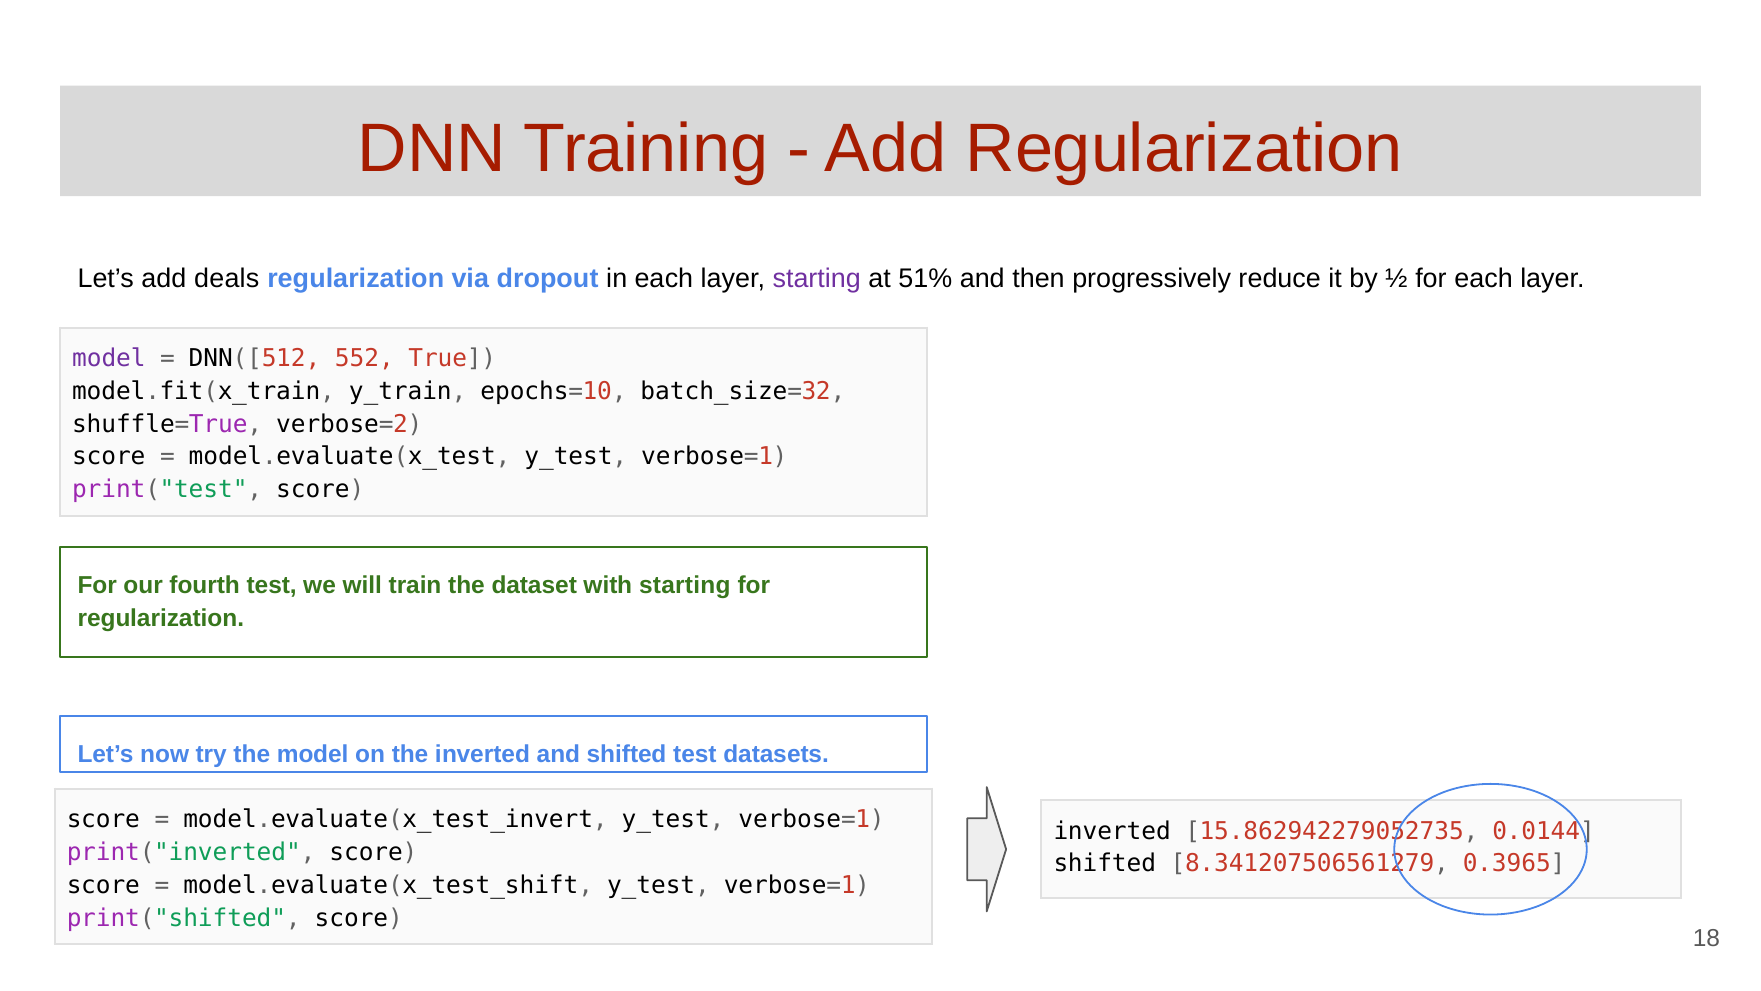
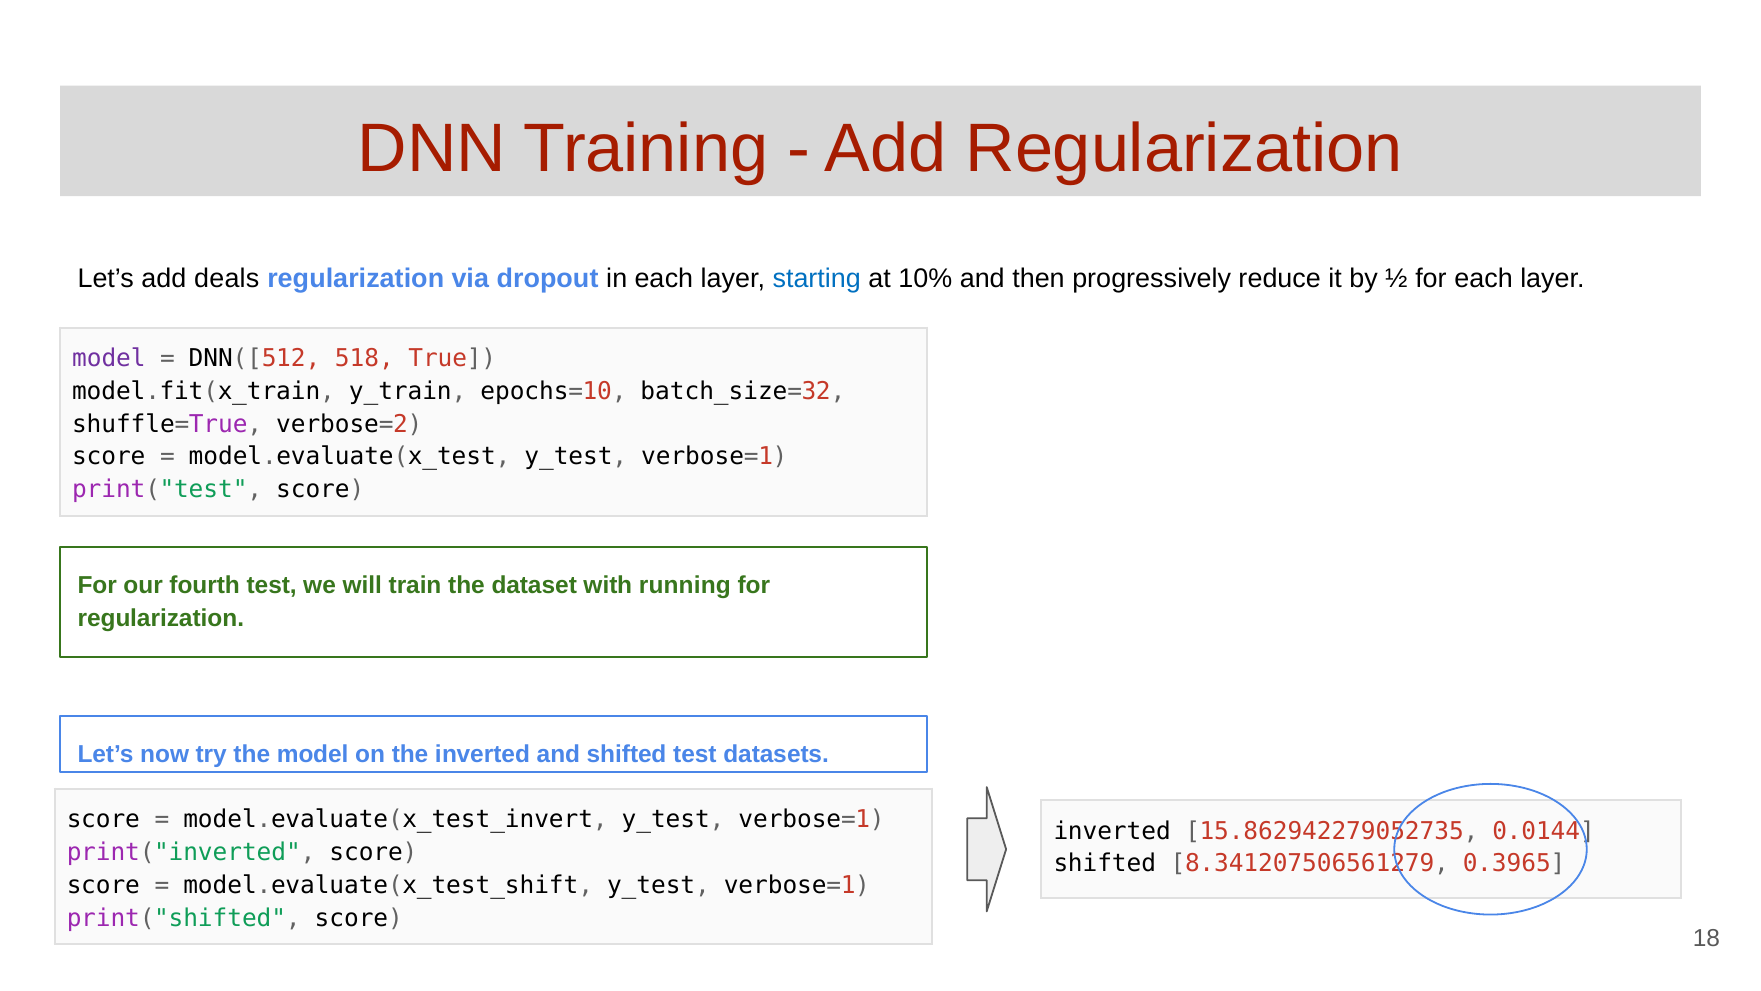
starting colour: purple -> blue (817, 278)
51%: 51% -> 10% (925, 278)
552: 552 -> 518 (364, 358)
with starting: starting -> running (685, 585)
